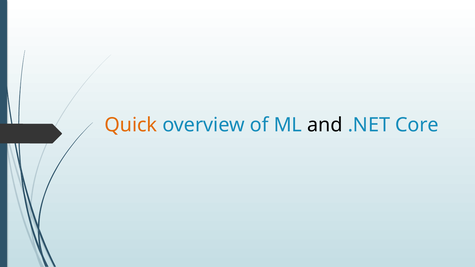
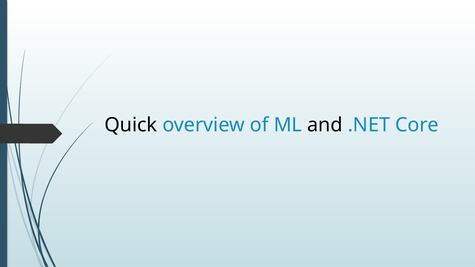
Quick colour: orange -> black (131, 125)
